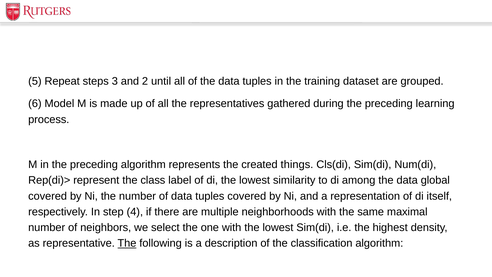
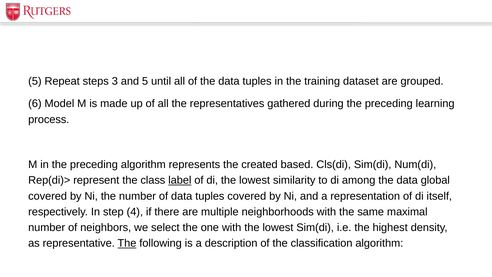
and 2: 2 -> 5 (145, 81)
things: things -> based (297, 164)
label underline: none -> present (180, 180)
